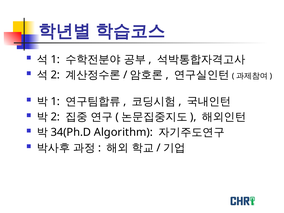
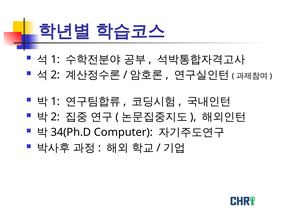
Algorithm: Algorithm -> Computer (123, 132)
